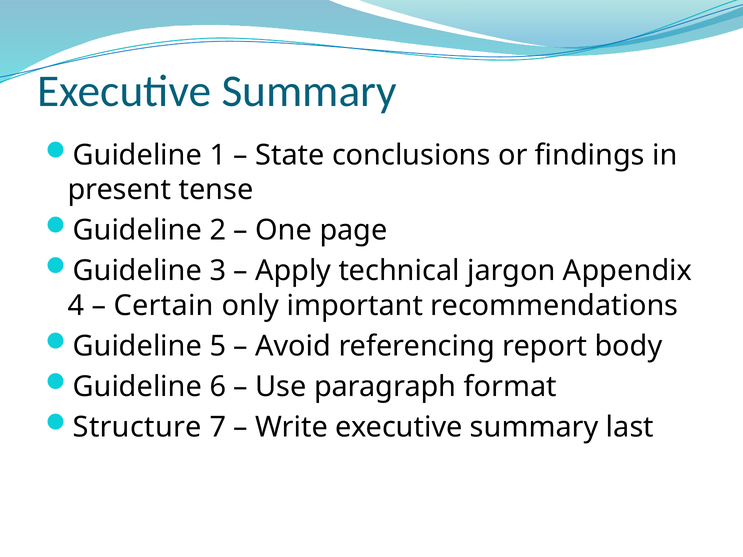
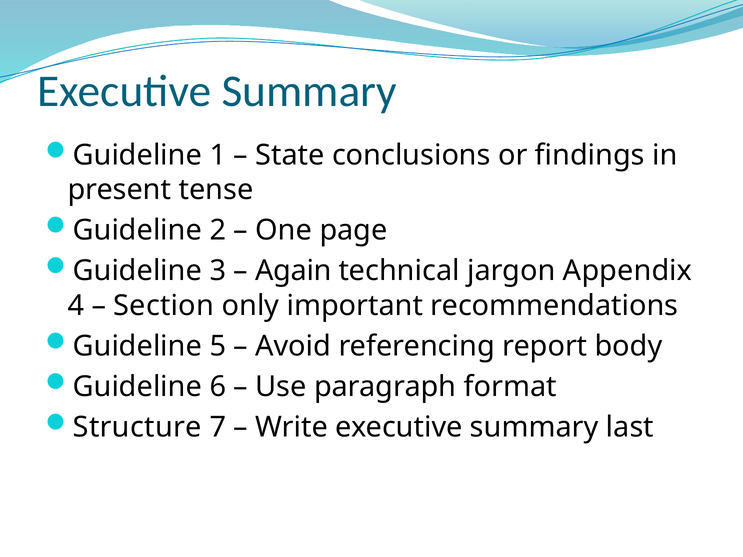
Apply: Apply -> Again (293, 271)
Certain: Certain -> Section (164, 306)
